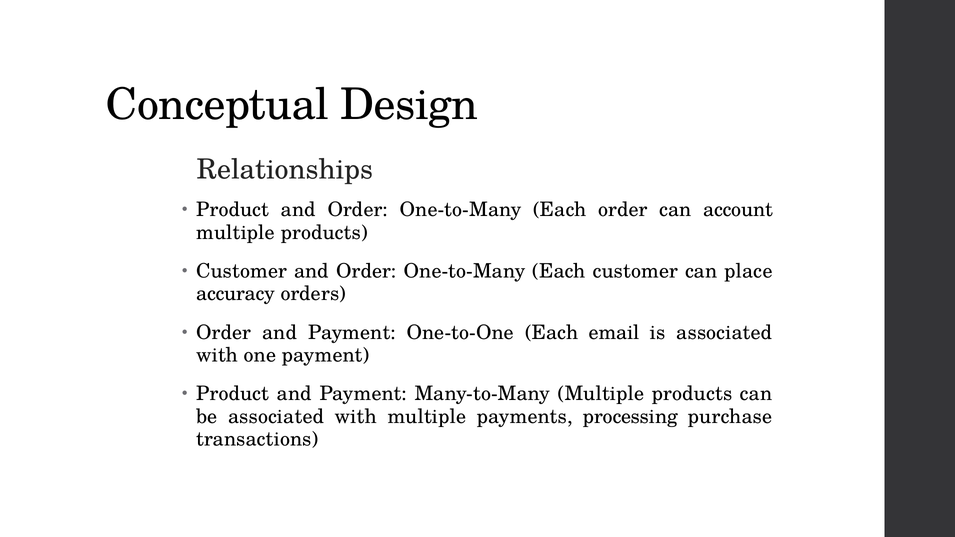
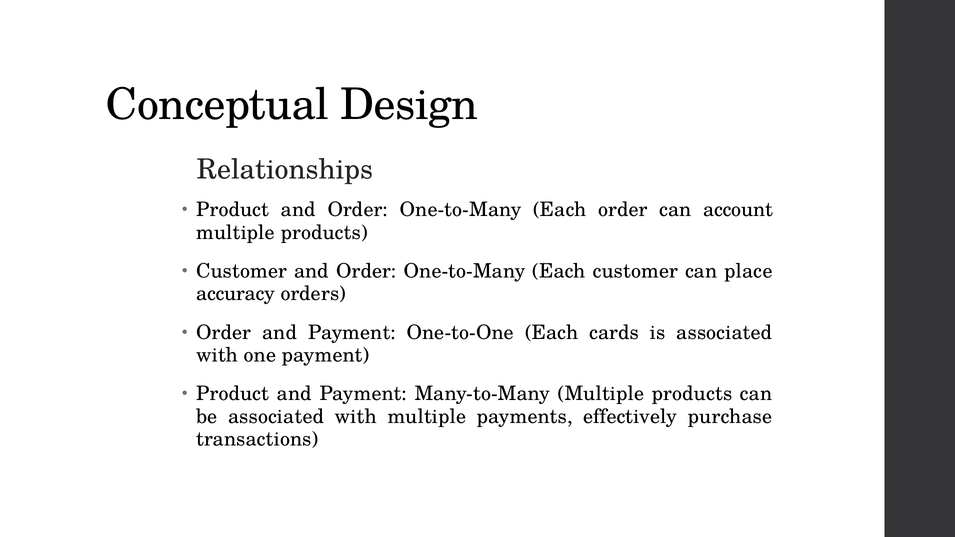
email: email -> cards (614, 333)
processing: processing -> effectively (630, 417)
